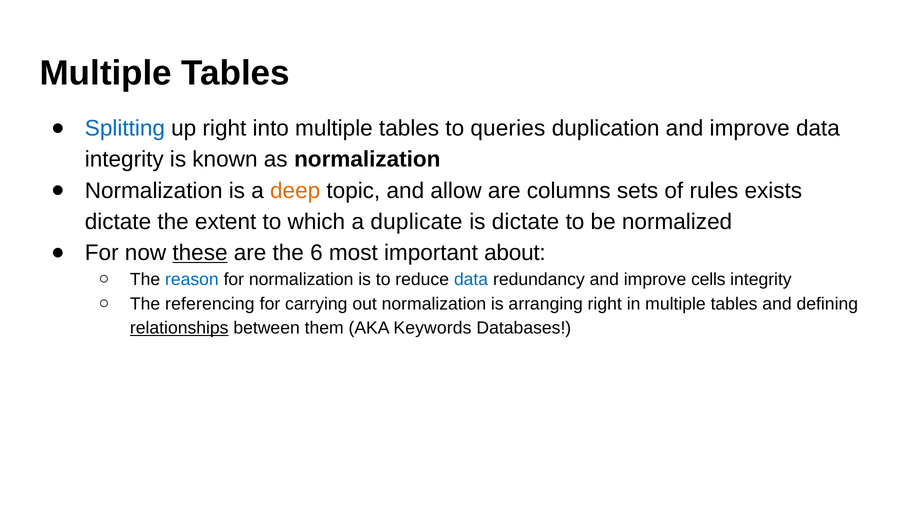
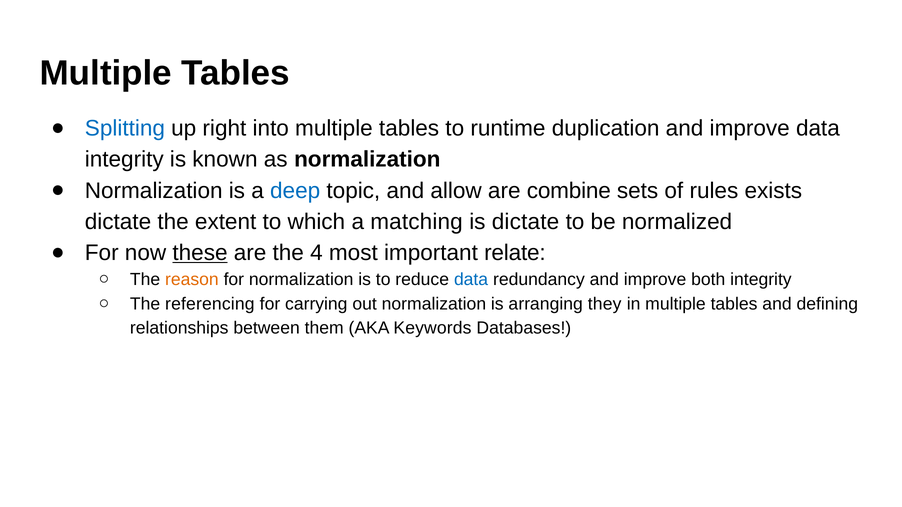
queries: queries -> runtime (508, 129)
deep colour: orange -> blue (295, 191)
columns: columns -> combine (569, 191)
duplicate: duplicate -> matching (417, 222)
6: 6 -> 4 (316, 253)
about: about -> relate (515, 253)
reason colour: blue -> orange (192, 280)
cells: cells -> both (708, 280)
arranging right: right -> they (605, 304)
relationships underline: present -> none (179, 328)
